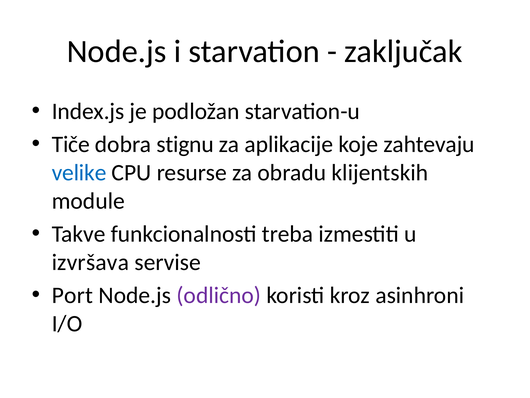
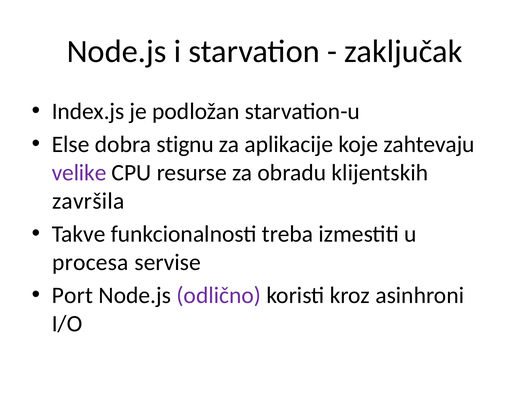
Tiče: Tiče -> Else (71, 144)
velike colour: blue -> purple (79, 172)
module: module -> završila (88, 201)
izvršava: izvršava -> procesa (90, 262)
